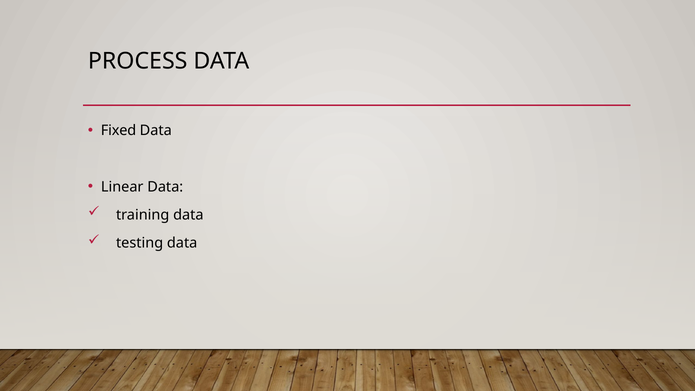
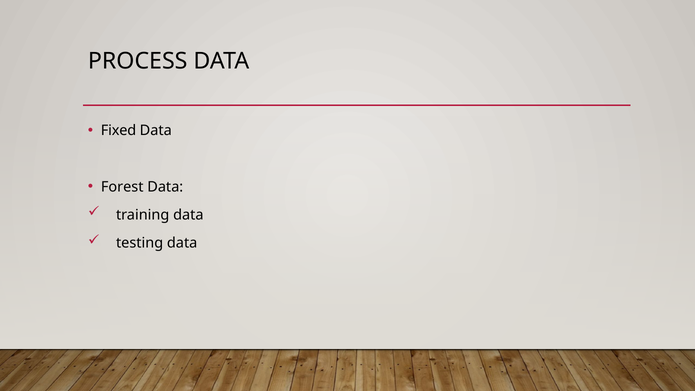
Linear: Linear -> Forest (122, 187)
